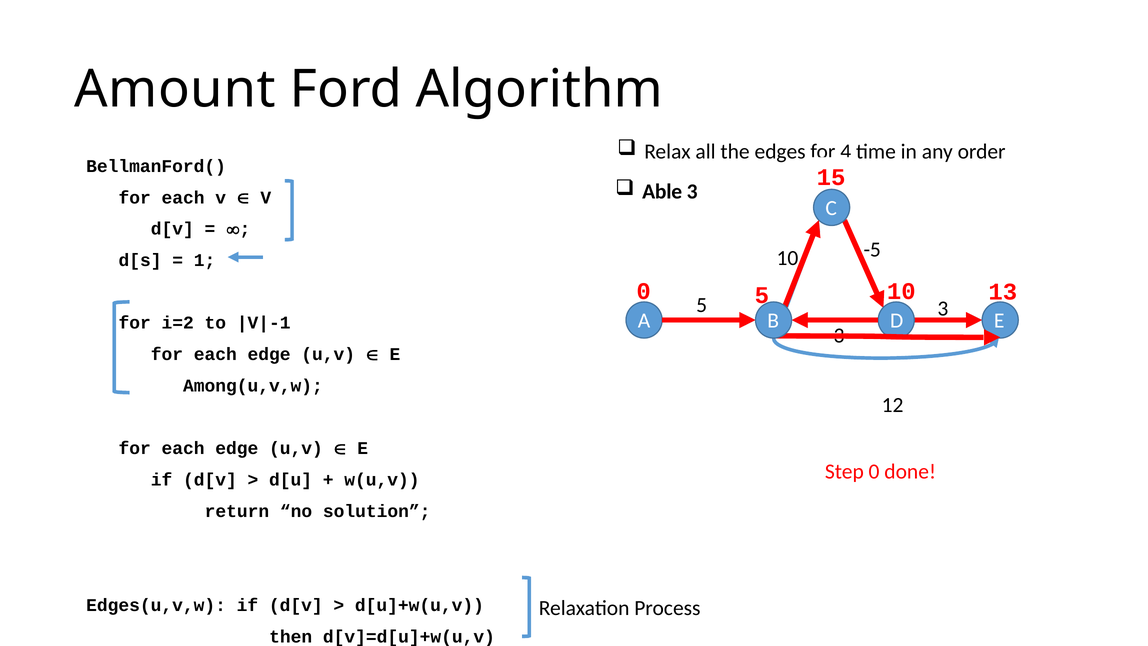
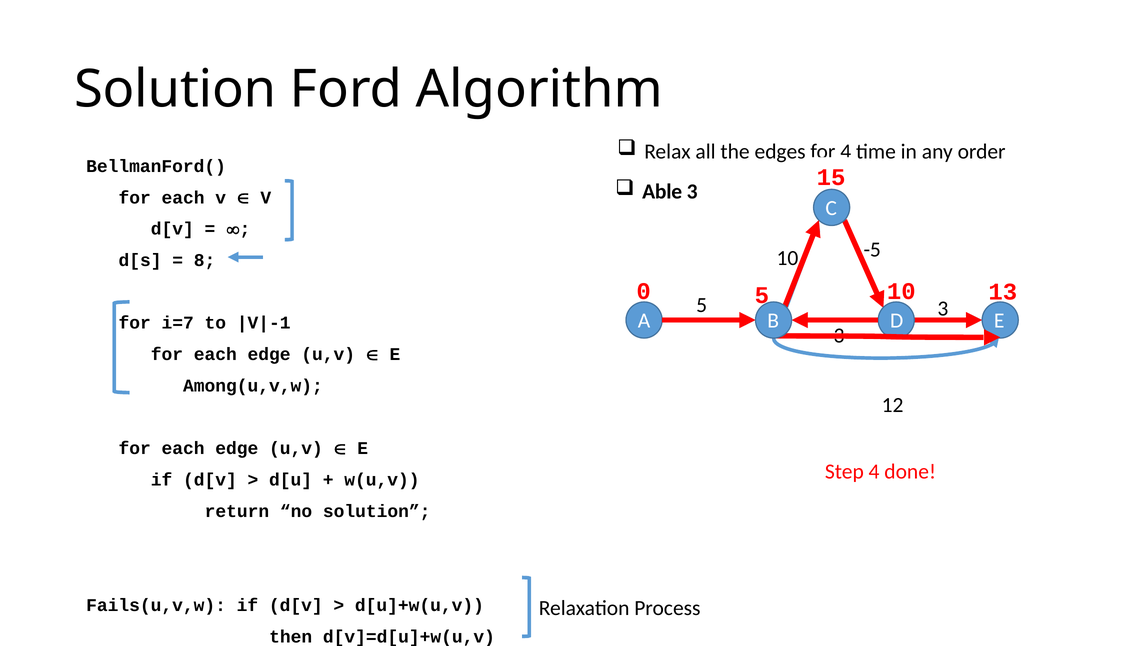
Amount: Amount -> Solution (175, 90)
1: 1 -> 8 (205, 260)
i=2: i=2 -> i=7 (178, 323)
Step 0: 0 -> 4 (874, 472)
Edges(u,v,w: Edges(u,v,w -> Fails(u,v,w (156, 605)
